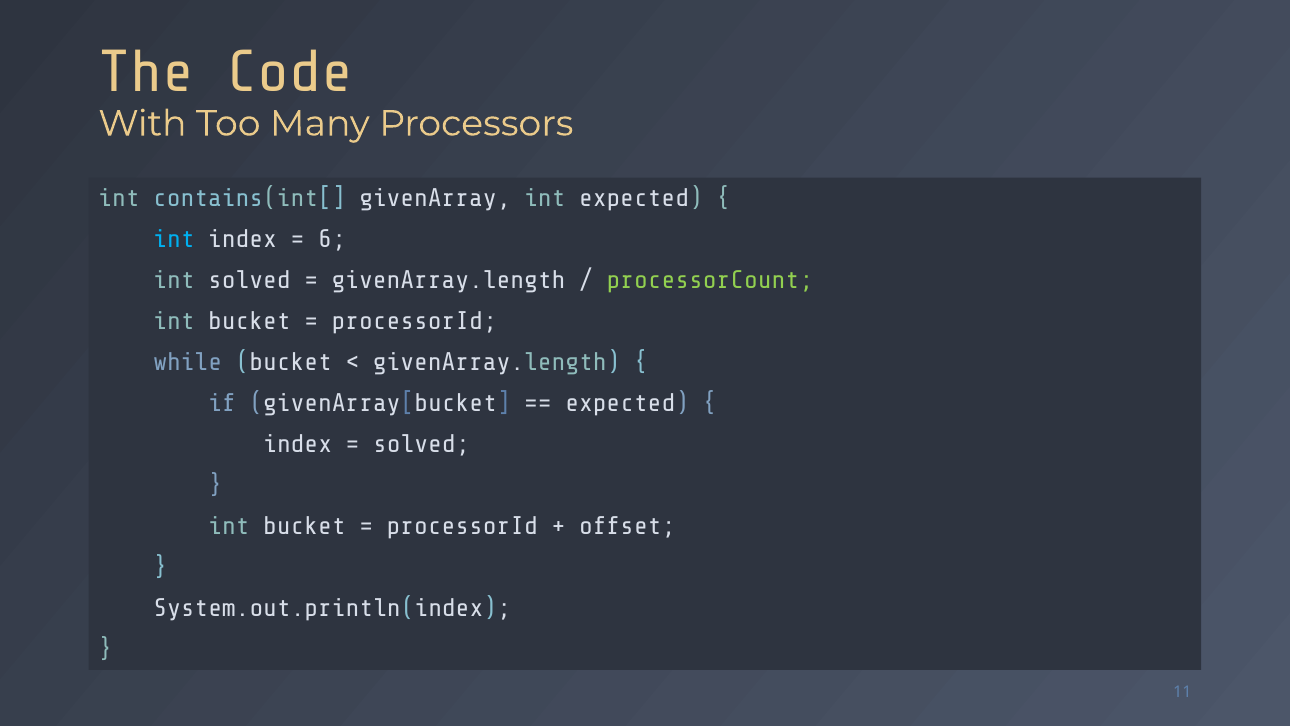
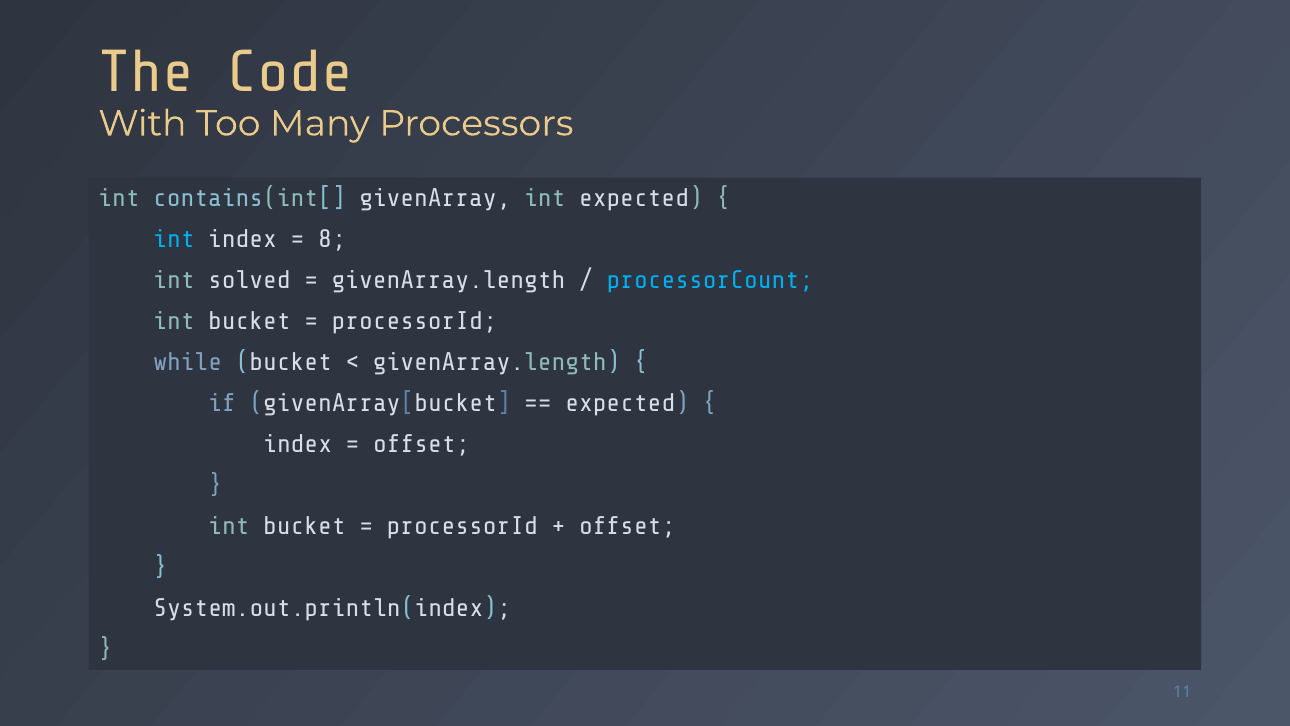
6: 6 -> 8 (332, 239)
processorCount colour: light green -> light blue (710, 280)
solved: solved -> offset (421, 444)
